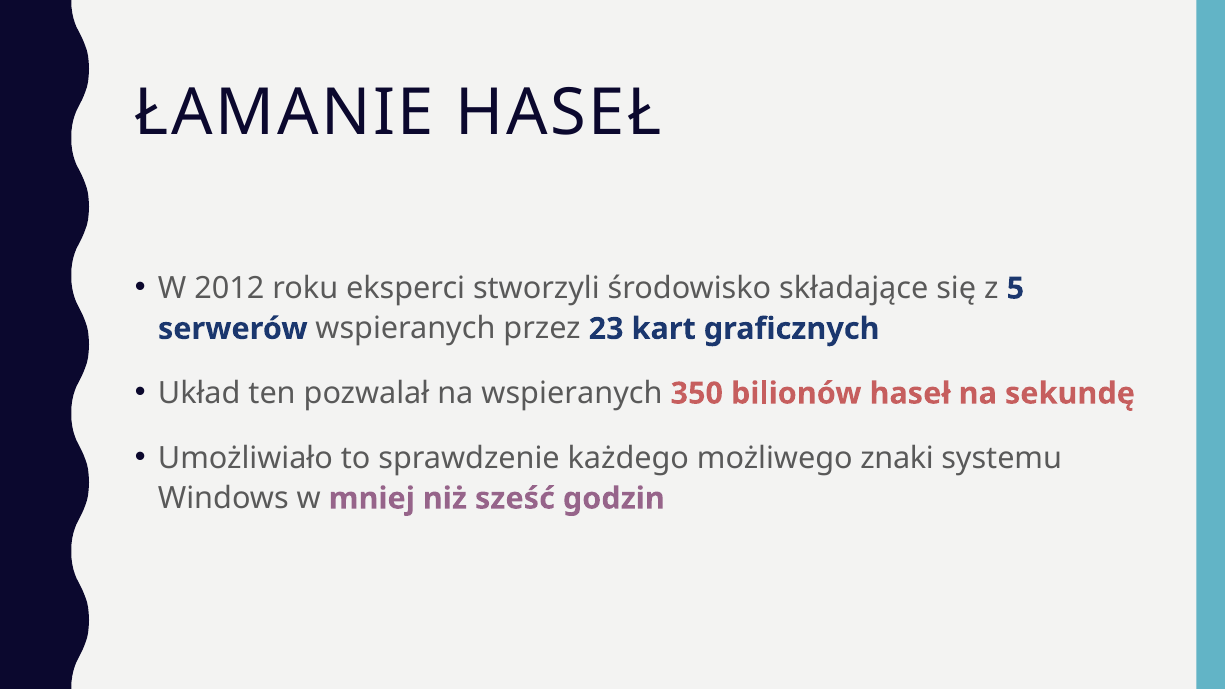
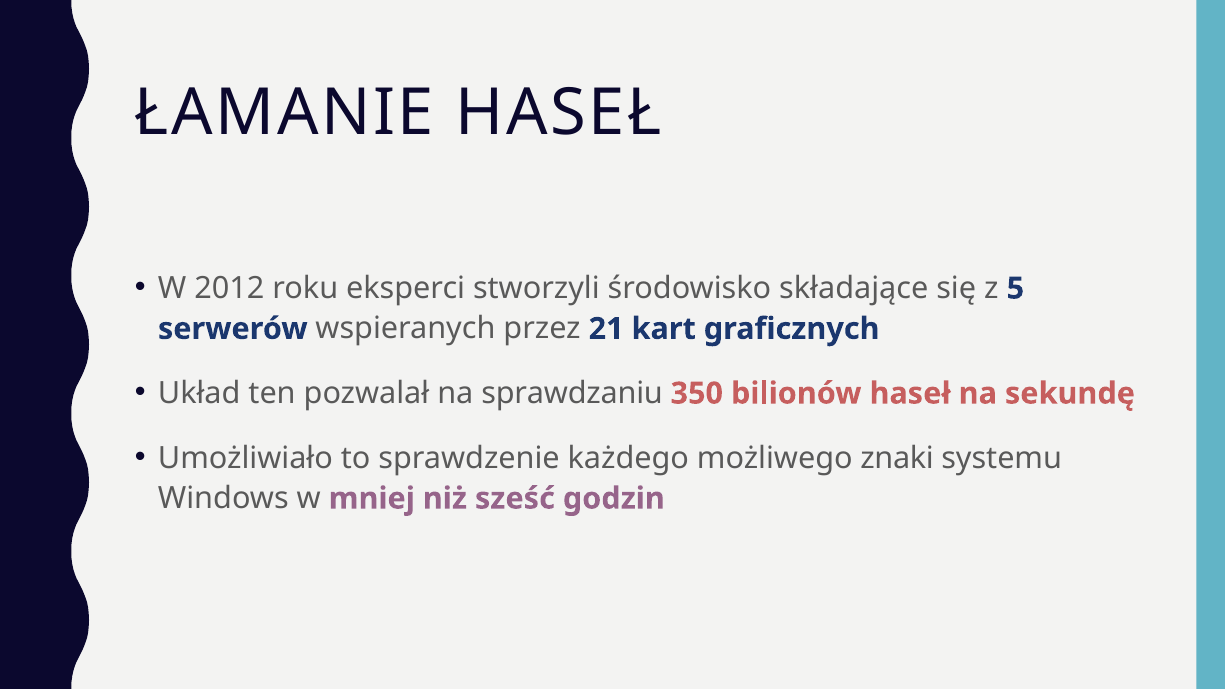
23: 23 -> 21 (606, 329)
na wspieranych: wspieranych -> sprawdzaniu (572, 393)
